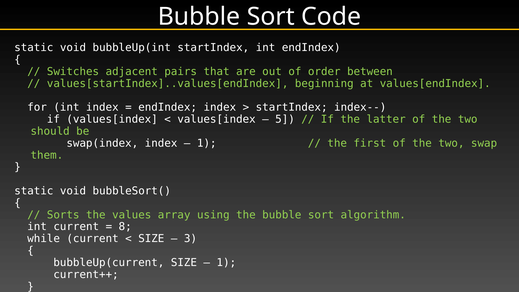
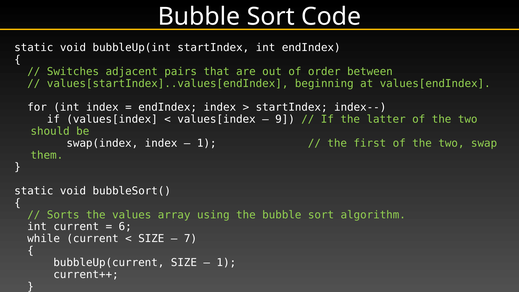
5: 5 -> 9 (285, 119)
8: 8 -> 6 (125, 227)
3: 3 -> 7 (190, 239)
